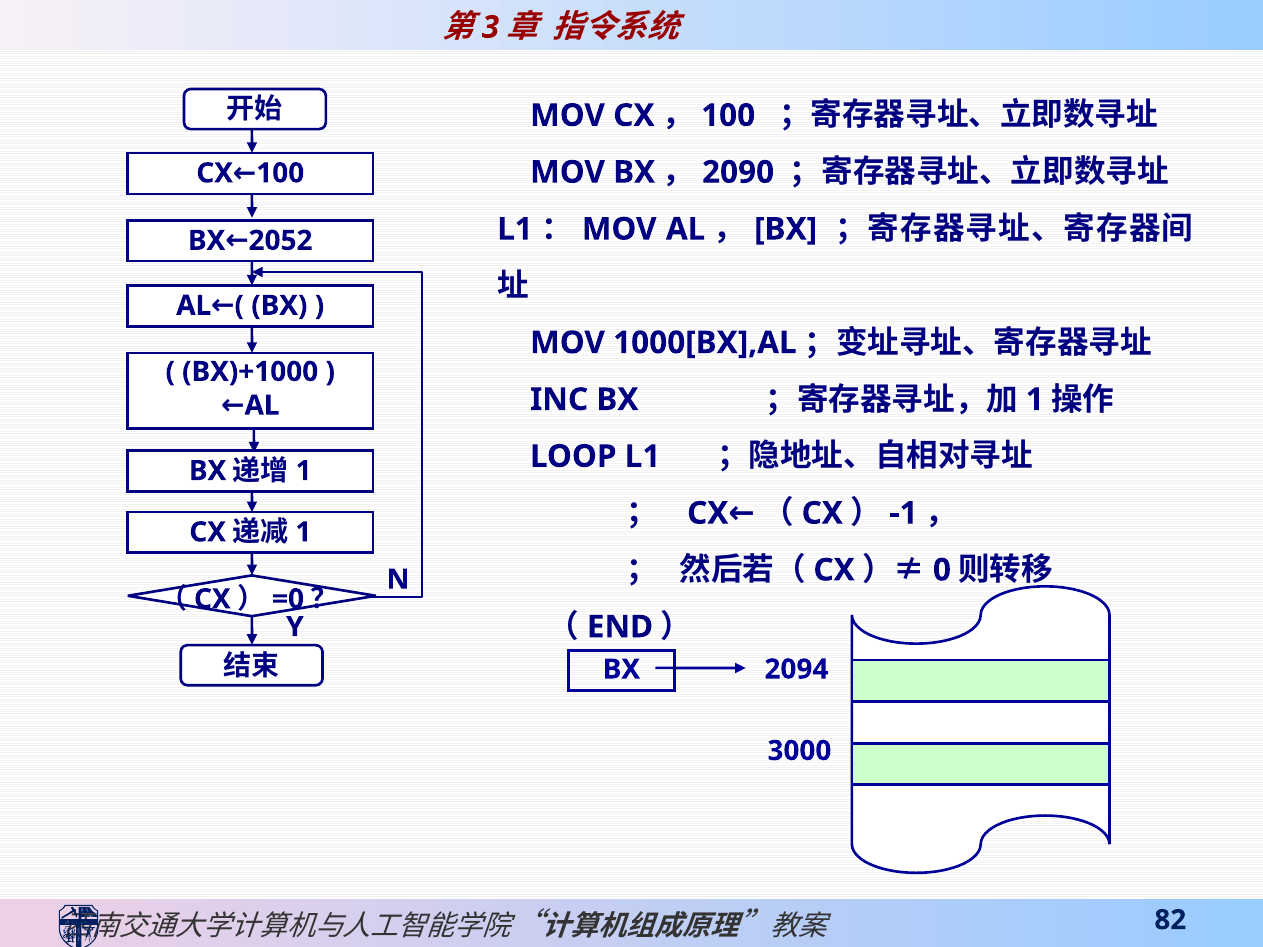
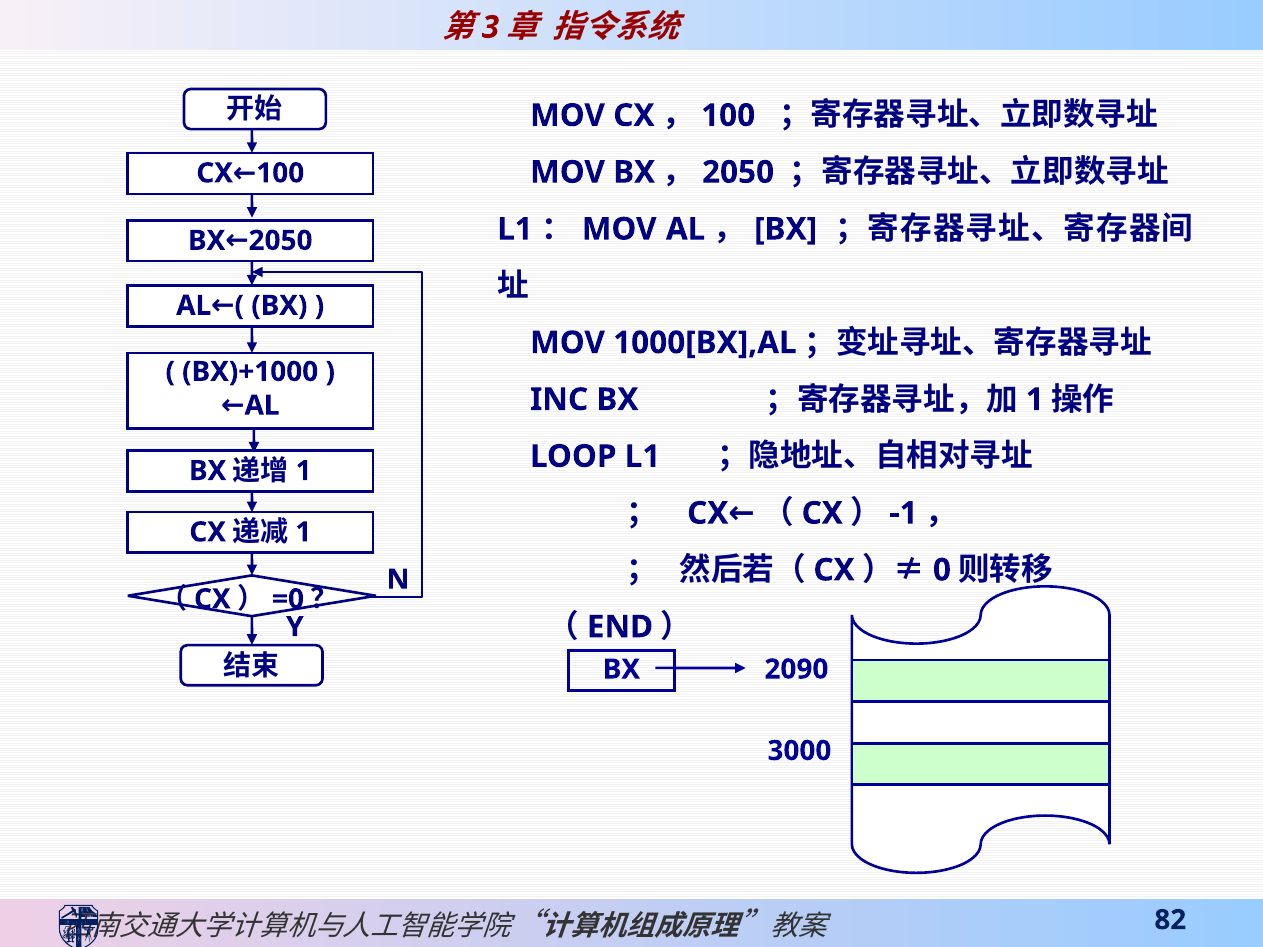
2090: 2090 -> 2050 (738, 172)
BX 2052: 2052 -> 2050 (281, 241)
2094: 2094 -> 2090 (796, 669)
